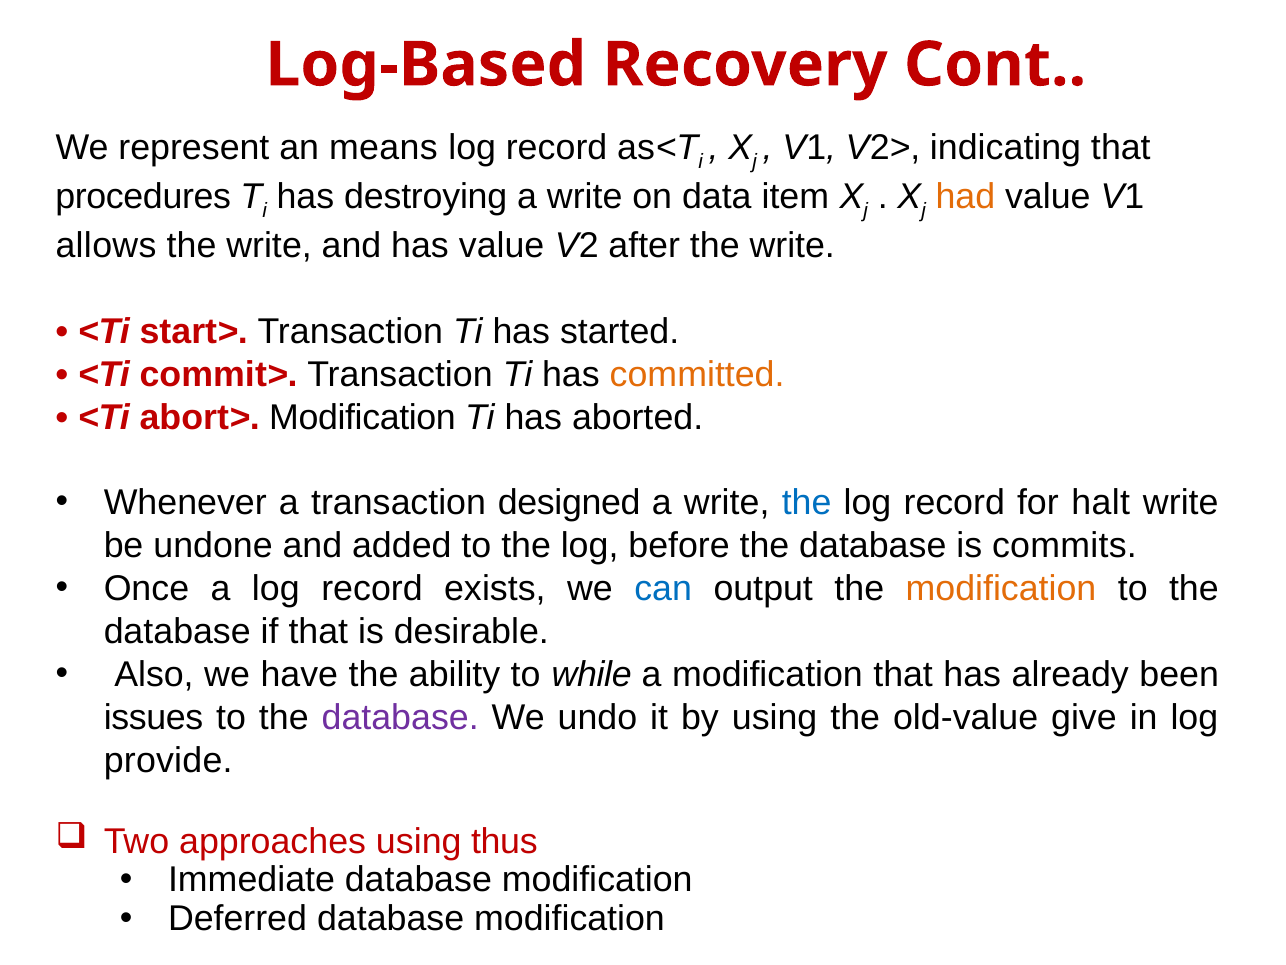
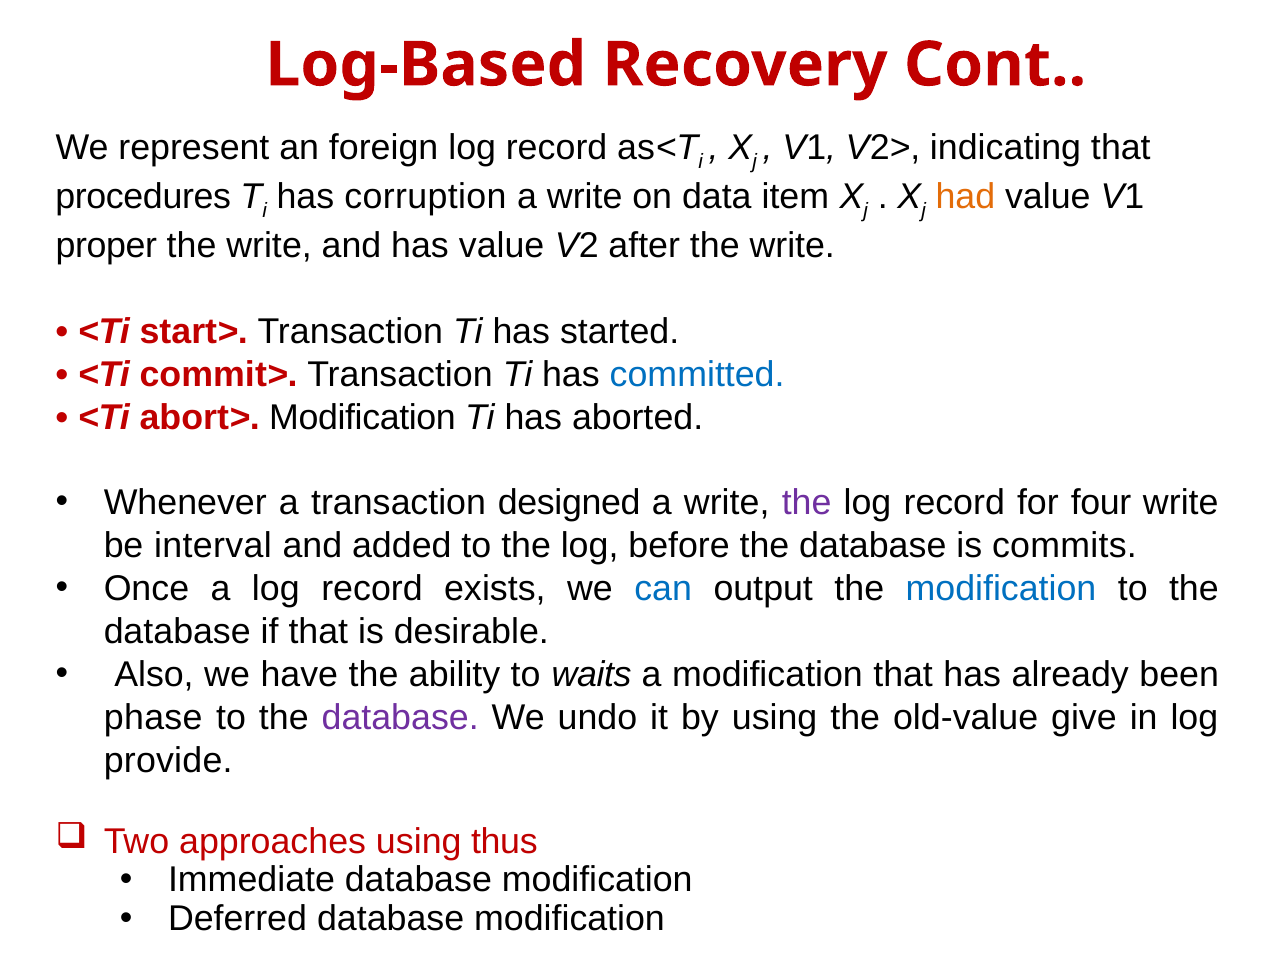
means: means -> foreign (384, 148)
destroying: destroying -> corruption (425, 197)
allows: allows -> proper (106, 246)
committed colour: orange -> blue (697, 374)
the colour: blue -> purple (807, 503)
halt: halt -> four (1101, 503)
undone: undone -> interval (213, 546)
modification colour: orange -> blue (1001, 589)
while: while -> waits (592, 674)
issues: issues -> phase (153, 717)
